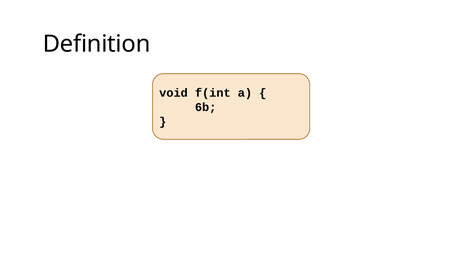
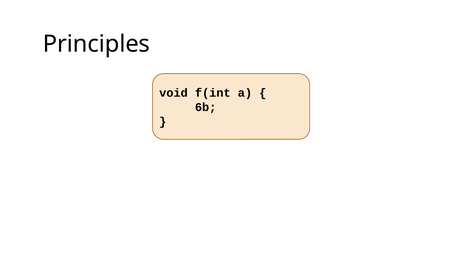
Definition: Definition -> Principles (97, 44)
